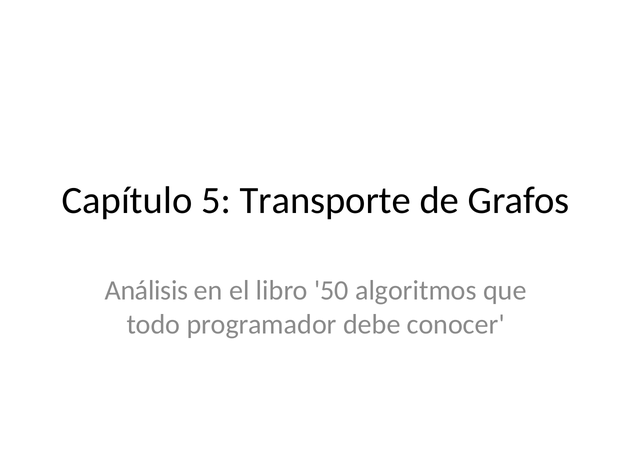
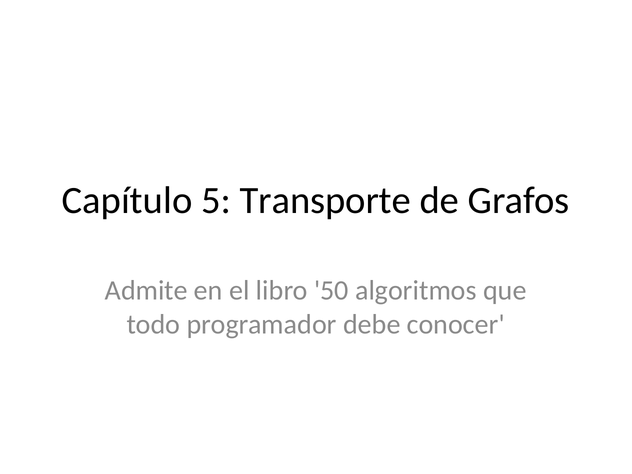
Análisis: Análisis -> Admite (146, 291)
